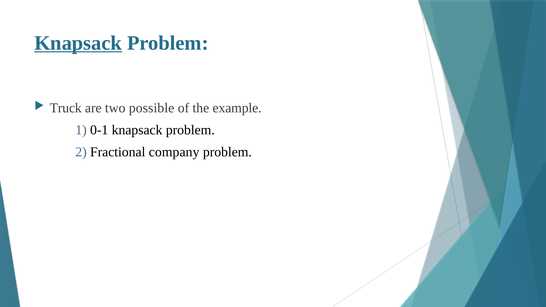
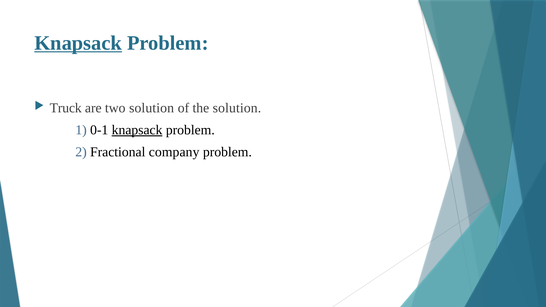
two possible: possible -> solution (152, 108)
the example: example -> solution (237, 108)
knapsack underline: none -> present (137, 130)
